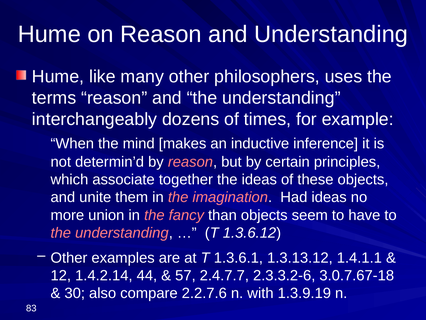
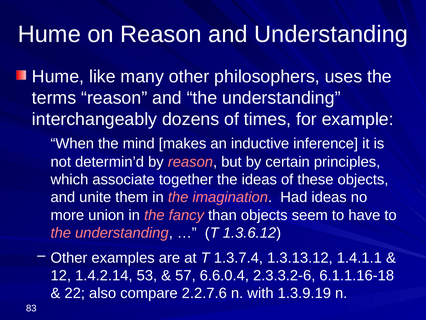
1.3.6.1: 1.3.6.1 -> 1.3.7.4 (238, 257)
44: 44 -> 53 (147, 275)
2.4.7.7: 2.4.7.7 -> 6.6.0.4 (224, 275)
3.0.7.67-18: 3.0.7.67-18 -> 6.1.1.16-18 (357, 275)
30: 30 -> 22 (75, 293)
